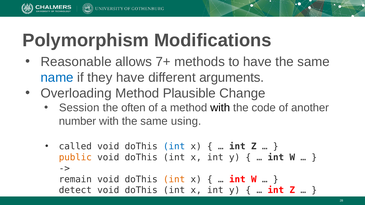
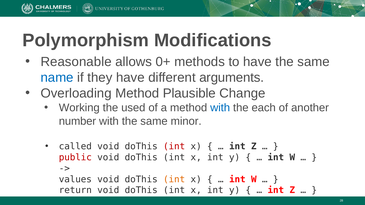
7+: 7+ -> 0+ (163, 62)
Session: Session -> Working (79, 108)
often: often -> used (133, 108)
with colour: black -> blue (220, 108)
code: code -> each (264, 108)
using: using -> minor (186, 121)
int colour: blue -> red (174, 147)
public colour: orange -> red (75, 158)
remain: remain -> values (75, 180)
detect: detect -> return (75, 190)
